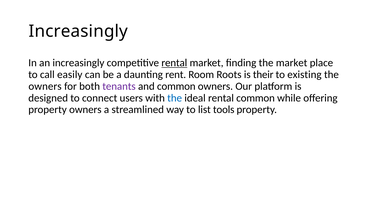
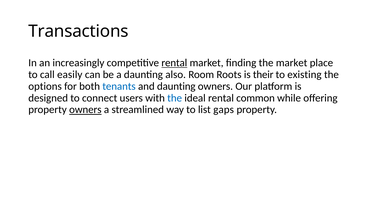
Increasingly: Increasingly -> Transactions (78, 31)
rent: rent -> also (176, 75)
owners: owners -> options (45, 86)
tenants colour: purple -> blue (119, 86)
and common: common -> daunting (176, 86)
owners underline: none -> present (85, 110)
tools: tools -> gaps (224, 110)
